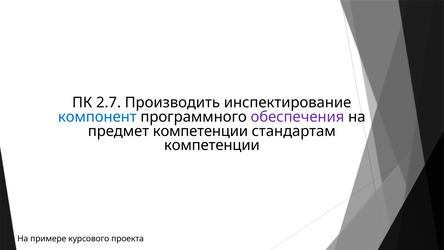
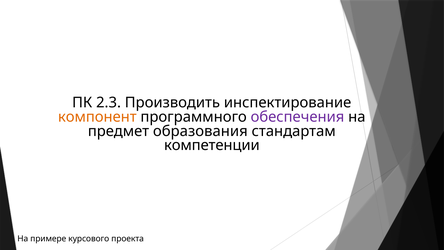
2.7: 2.7 -> 2.3 (109, 103)
компонент colour: blue -> orange (97, 117)
предмет компетенции: компетенции -> образования (200, 131)
